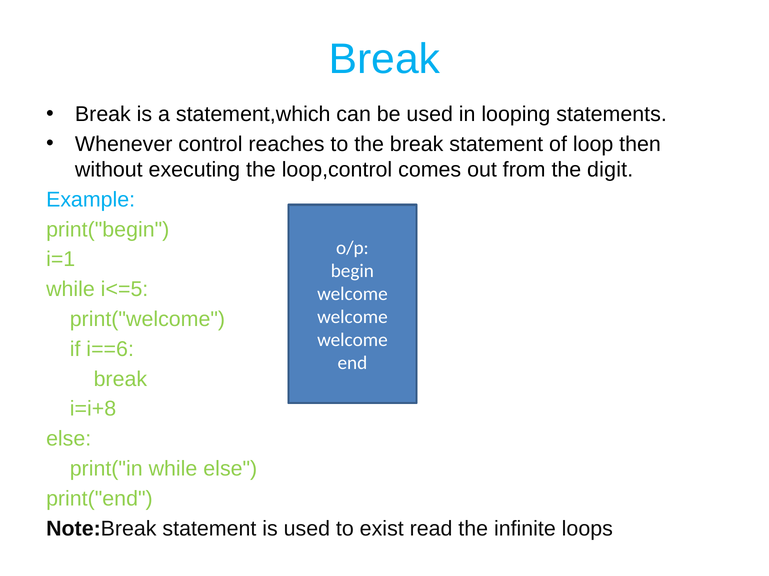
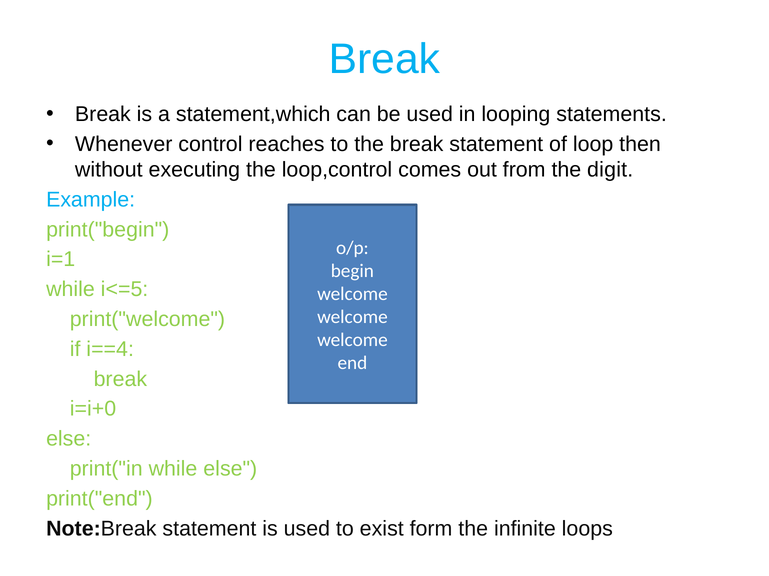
i==6: i==6 -> i==4 (110, 350)
i=i+8: i=i+8 -> i=i+0 (93, 409)
read: read -> form (431, 529)
